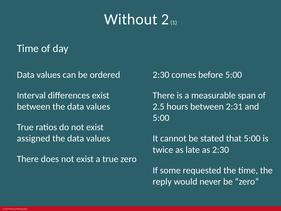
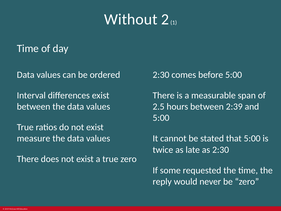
2:31: 2:31 -> 2:39 (234, 106)
assigned: assigned -> measure (34, 138)
